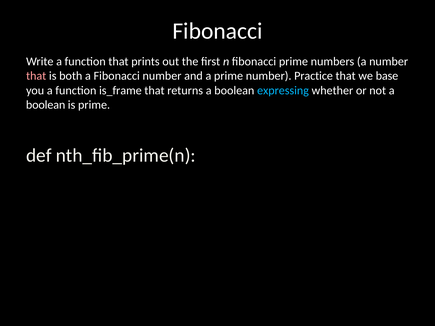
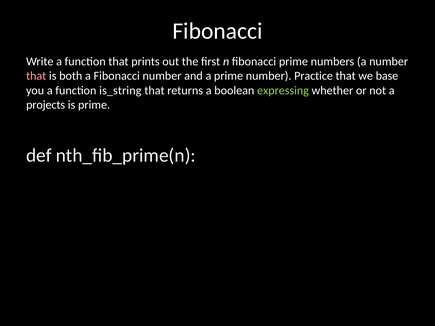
is_frame: is_frame -> is_string (120, 91)
expressing colour: light blue -> light green (283, 91)
boolean: boolean -> projects (46, 105)
